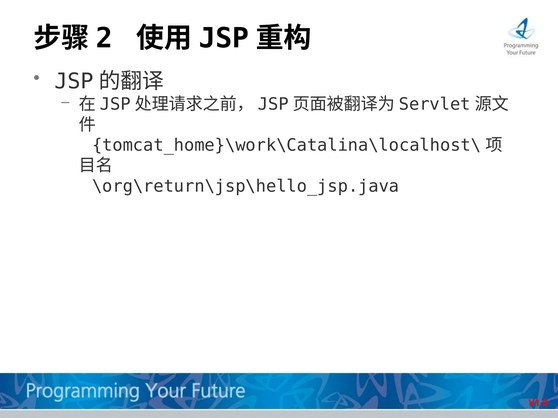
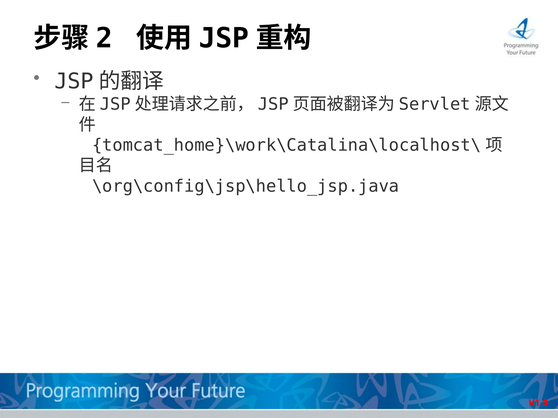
\org\return\jsp\hello_jsp.java: \org\return\jsp\hello_jsp.java -> \org\config\jsp\hello_jsp.java (246, 186)
